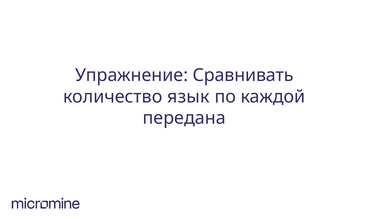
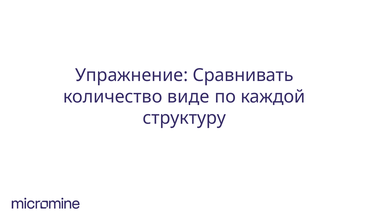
язык: язык -> виде (188, 97)
передана: передана -> структуру (184, 118)
